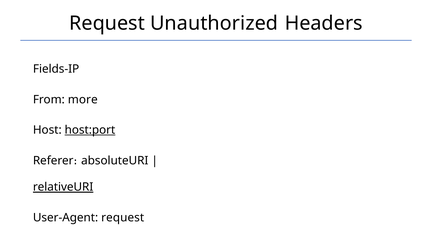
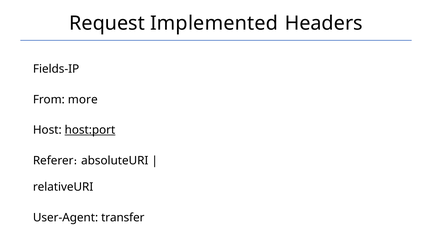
Unauthorized: Unauthorized -> Implemented (214, 23)
relativeURI underline: present -> none (63, 187)
User-Agent request: request -> transfer (123, 218)
